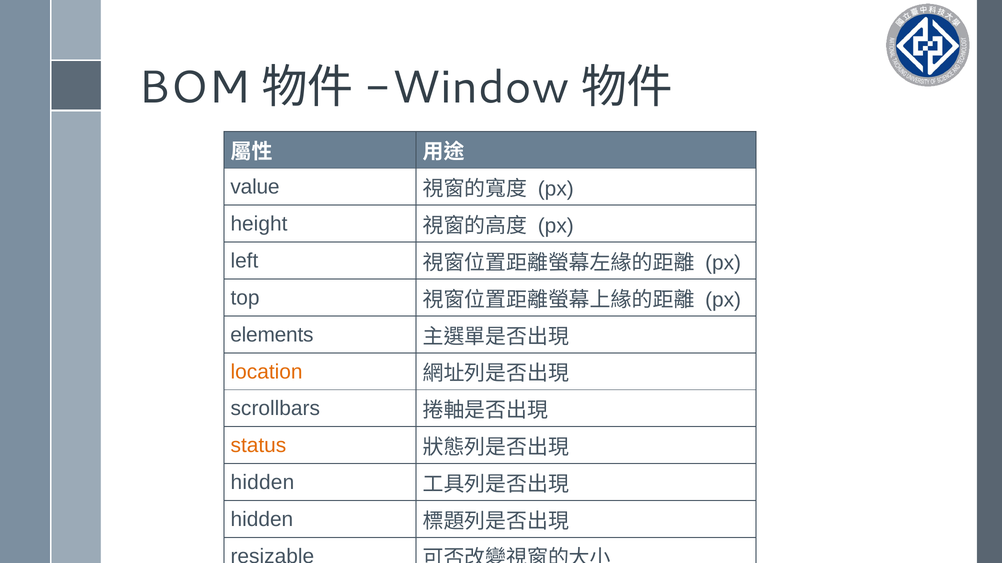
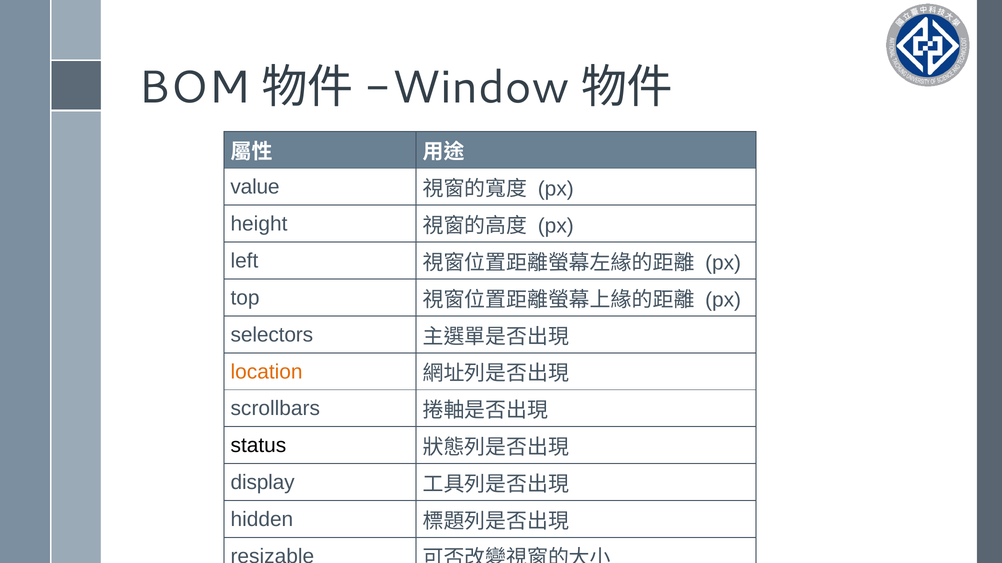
elements: elements -> selectors (272, 335)
status colour: orange -> black (258, 446)
hidden: hidden -> display (263, 483)
